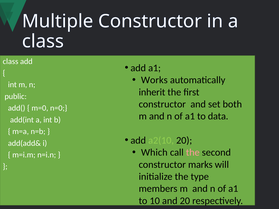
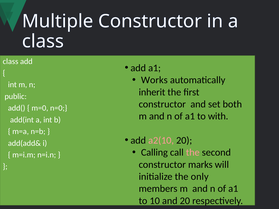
data: data -> with (218, 116)
a2(10 colour: light green -> pink (161, 141)
Which: Which -> Calling (154, 153)
type: type -> only (200, 177)
